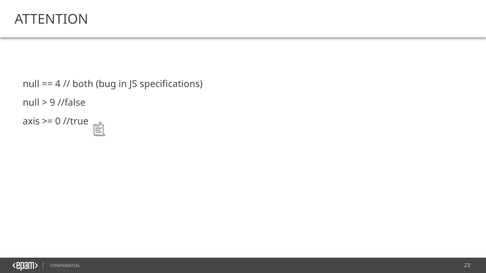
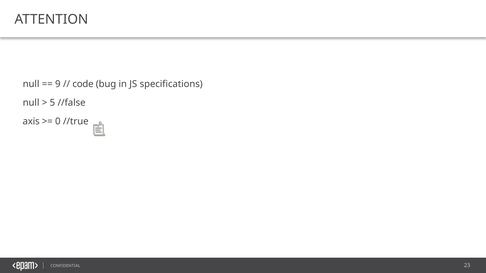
4: 4 -> 9 (58, 84)
both: both -> code (83, 84)
9: 9 -> 5 (52, 103)
